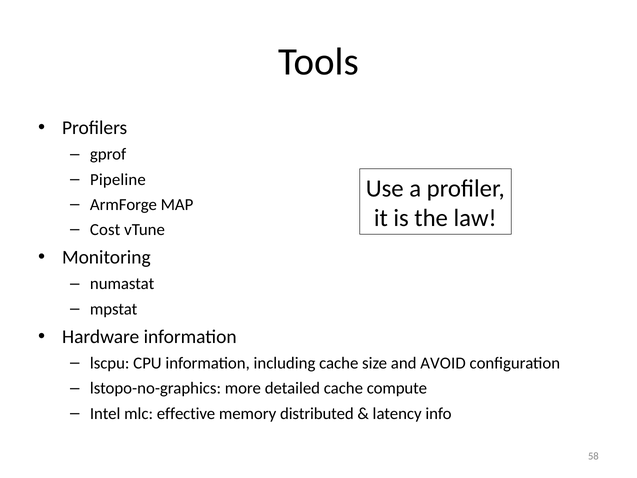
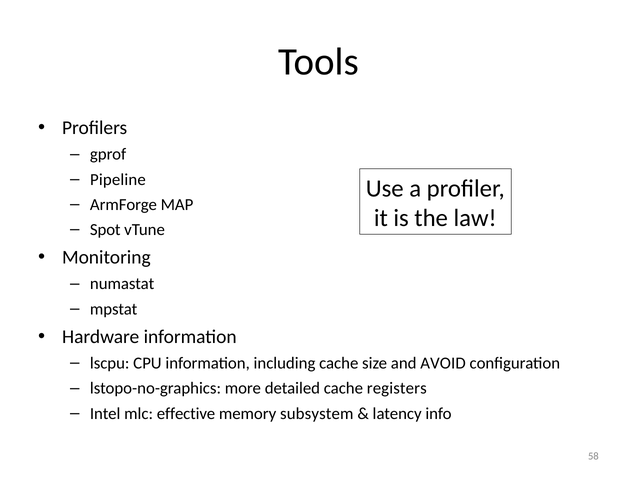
Cost: Cost -> Spot (105, 230)
compute: compute -> registers (397, 388)
distributed: distributed -> subsystem (317, 413)
